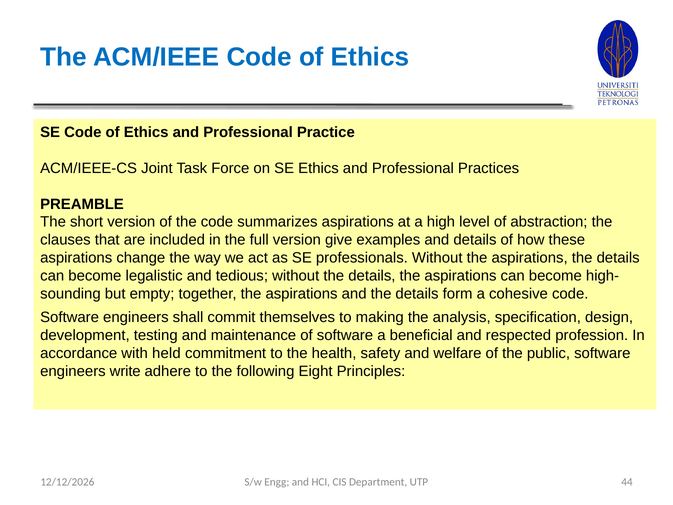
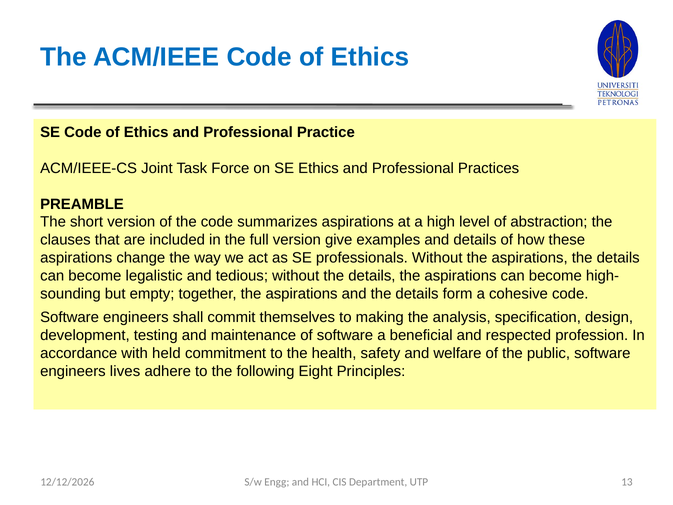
write: write -> lives (125, 371)
44: 44 -> 13 (627, 482)
